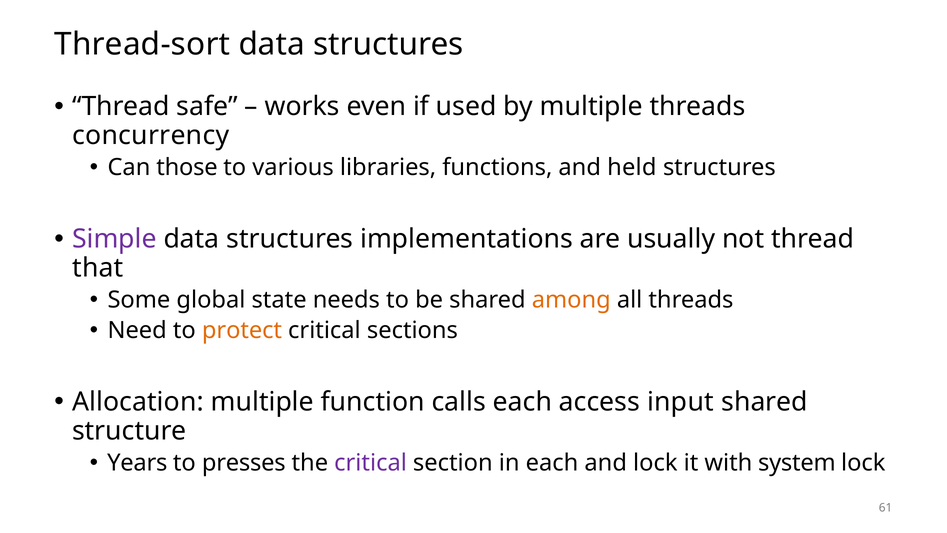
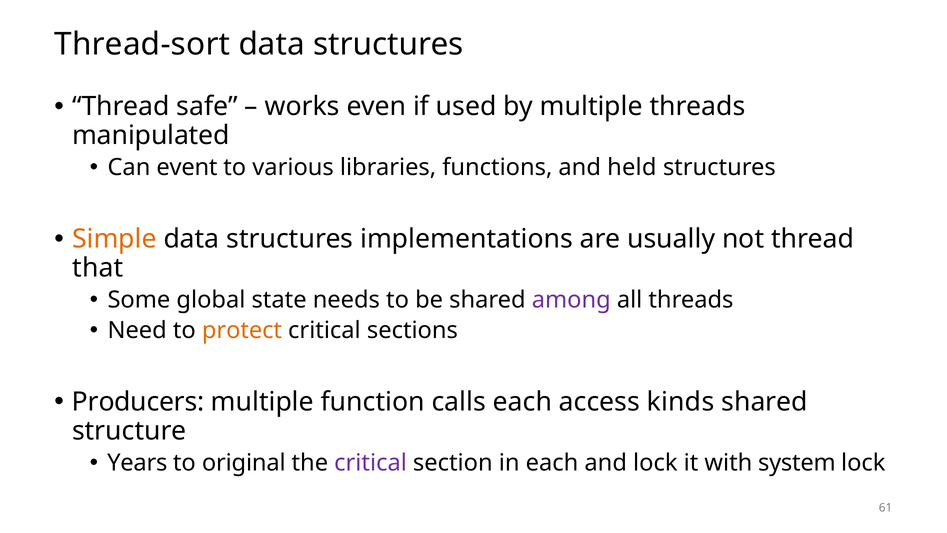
concurrency: concurrency -> manipulated (151, 135)
those: those -> event (187, 168)
Simple colour: purple -> orange (114, 239)
among colour: orange -> purple (571, 300)
Allocation: Allocation -> Producers (138, 402)
input: input -> kinds (681, 402)
presses: presses -> original (244, 463)
